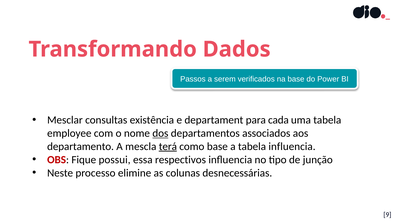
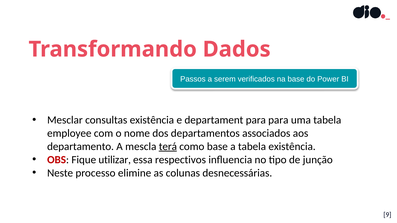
para cada: cada -> para (278, 120)
dos underline: present -> none (160, 133)
tabela influencia: influencia -> existência (292, 147)
possui: possui -> utilizar (115, 160)
